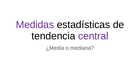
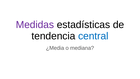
central colour: purple -> blue (93, 36)
